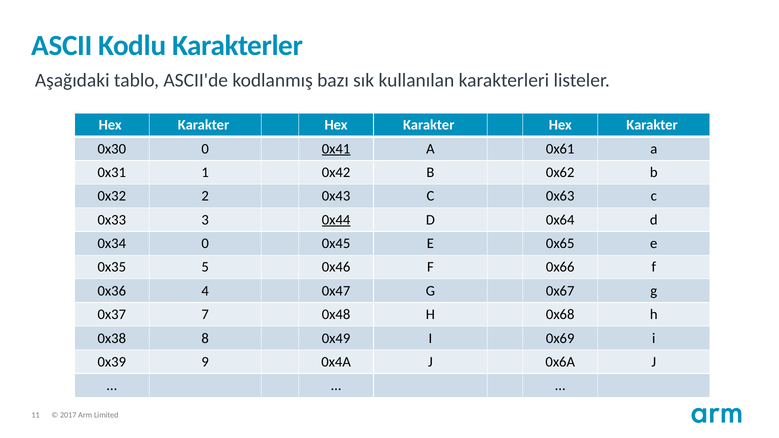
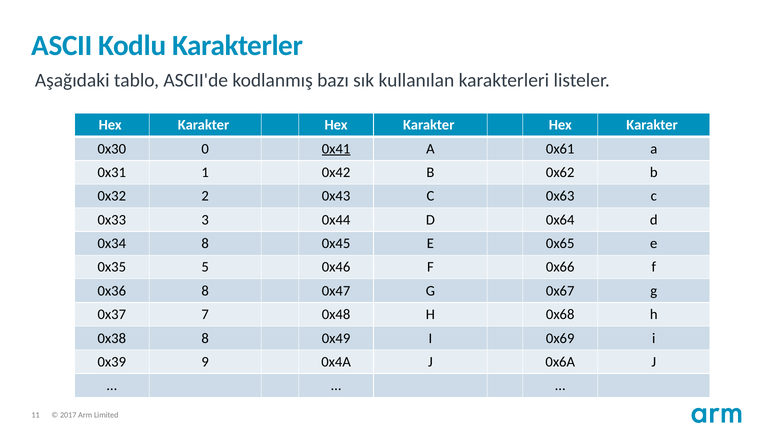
0x44 underline: present -> none (336, 220)
0x34 0: 0 -> 8 (205, 244)
0x36 4: 4 -> 8 (205, 291)
